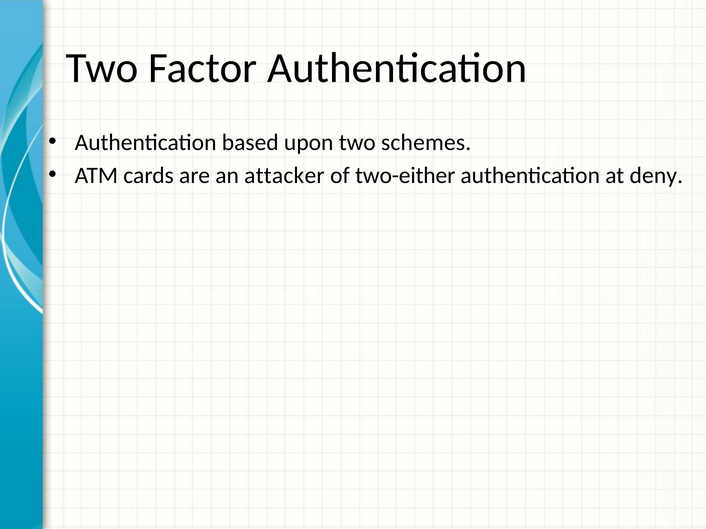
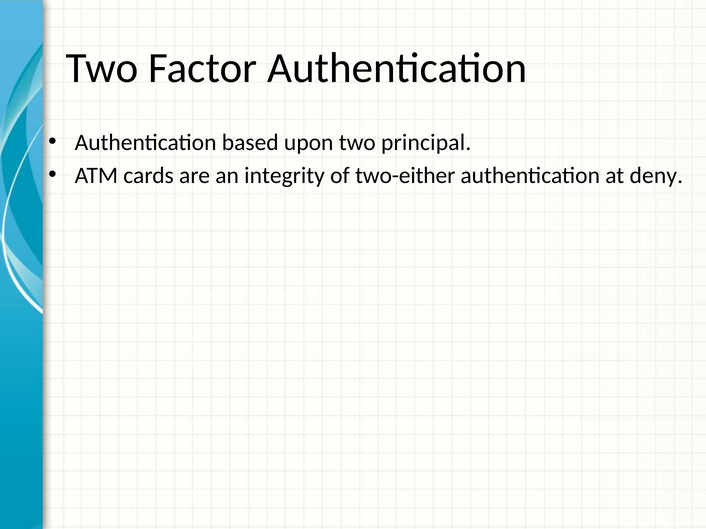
schemes: schemes -> principal (426, 143)
attacker: attacker -> integrity (285, 175)
